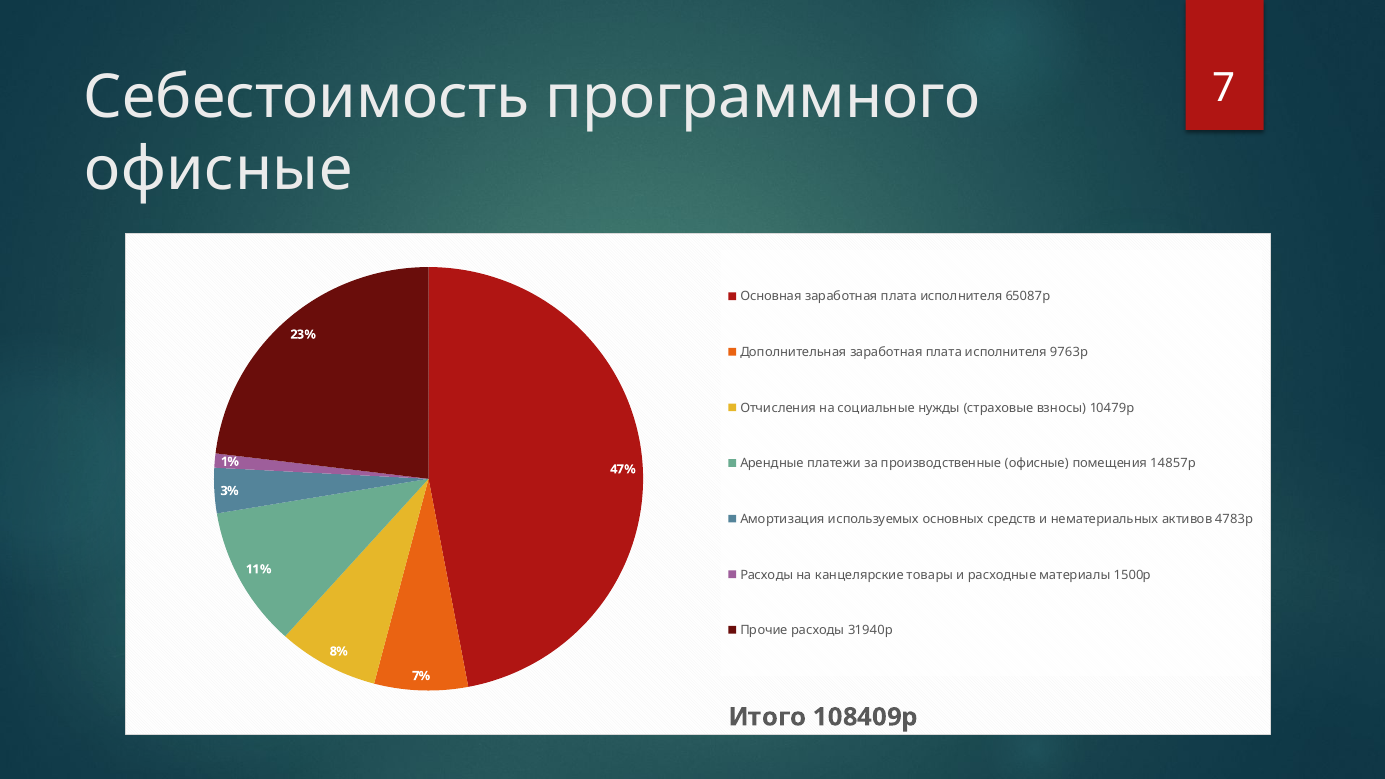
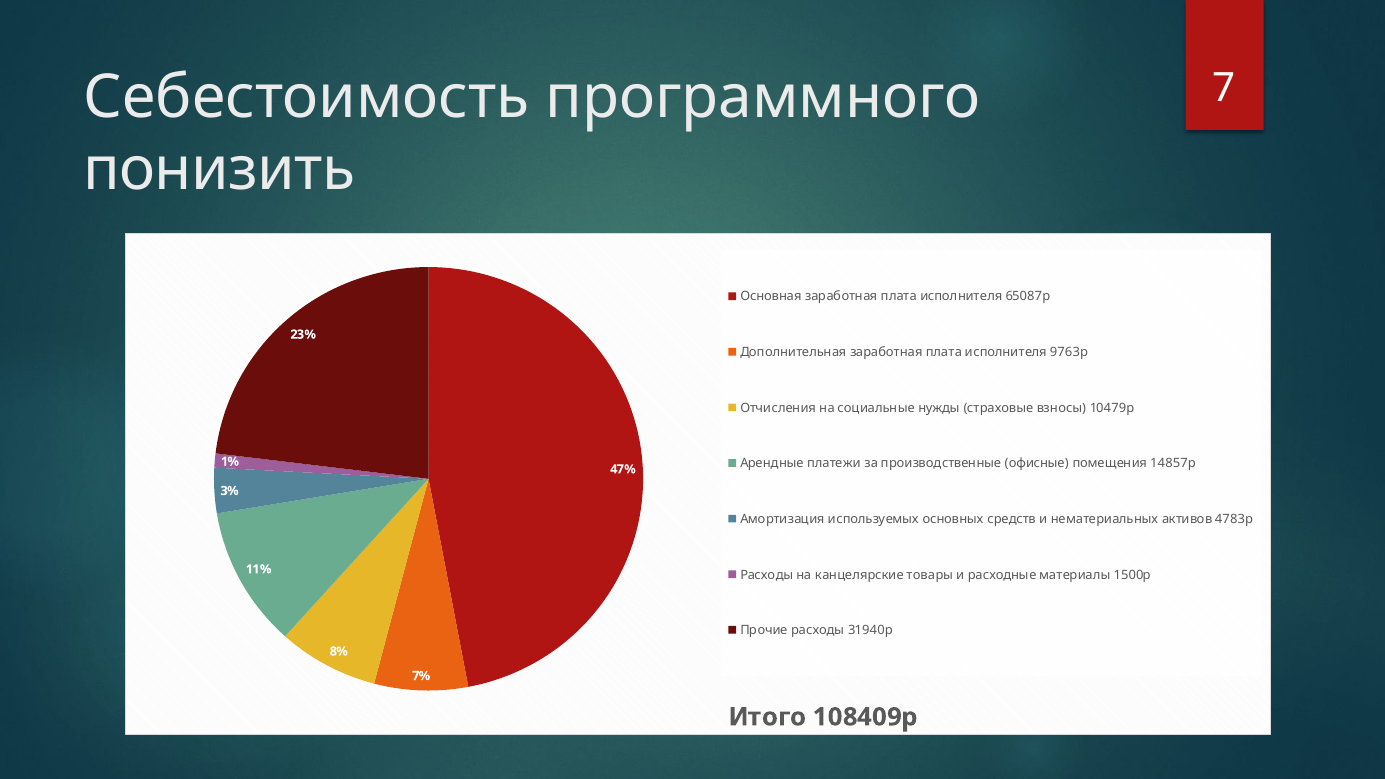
офисные: офисные -> понизить (219, 170)
